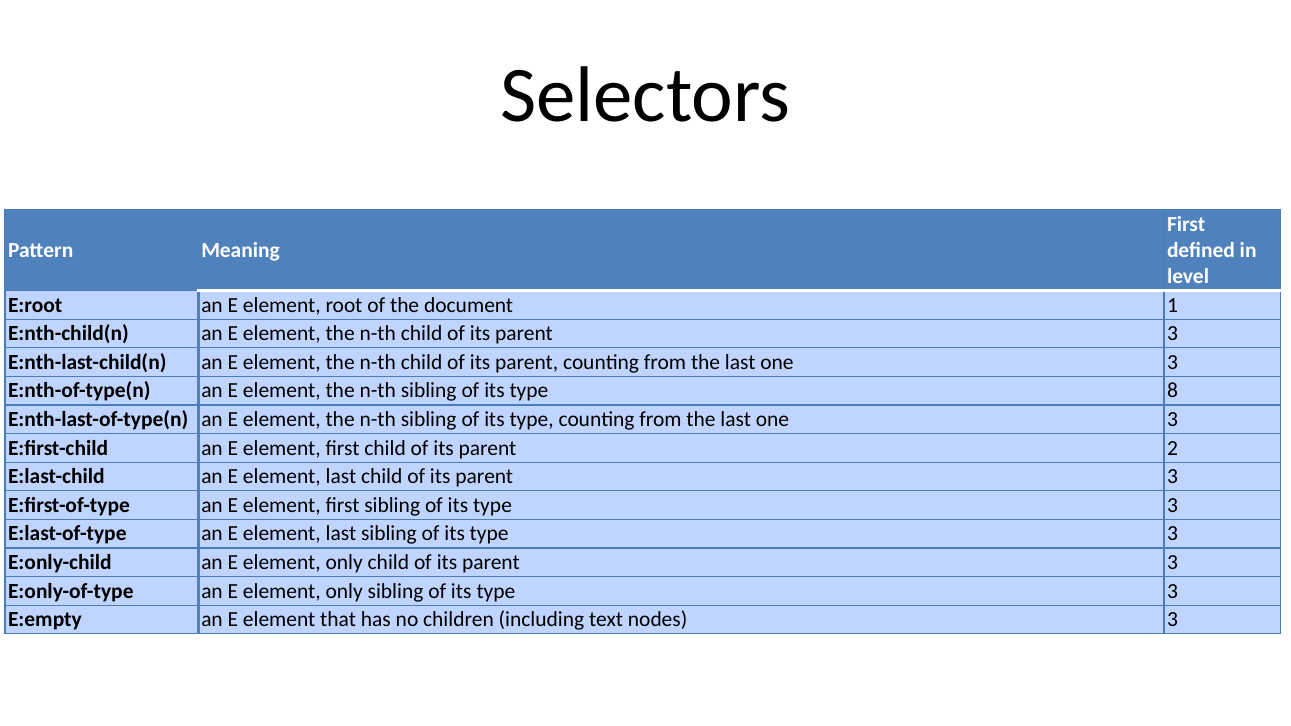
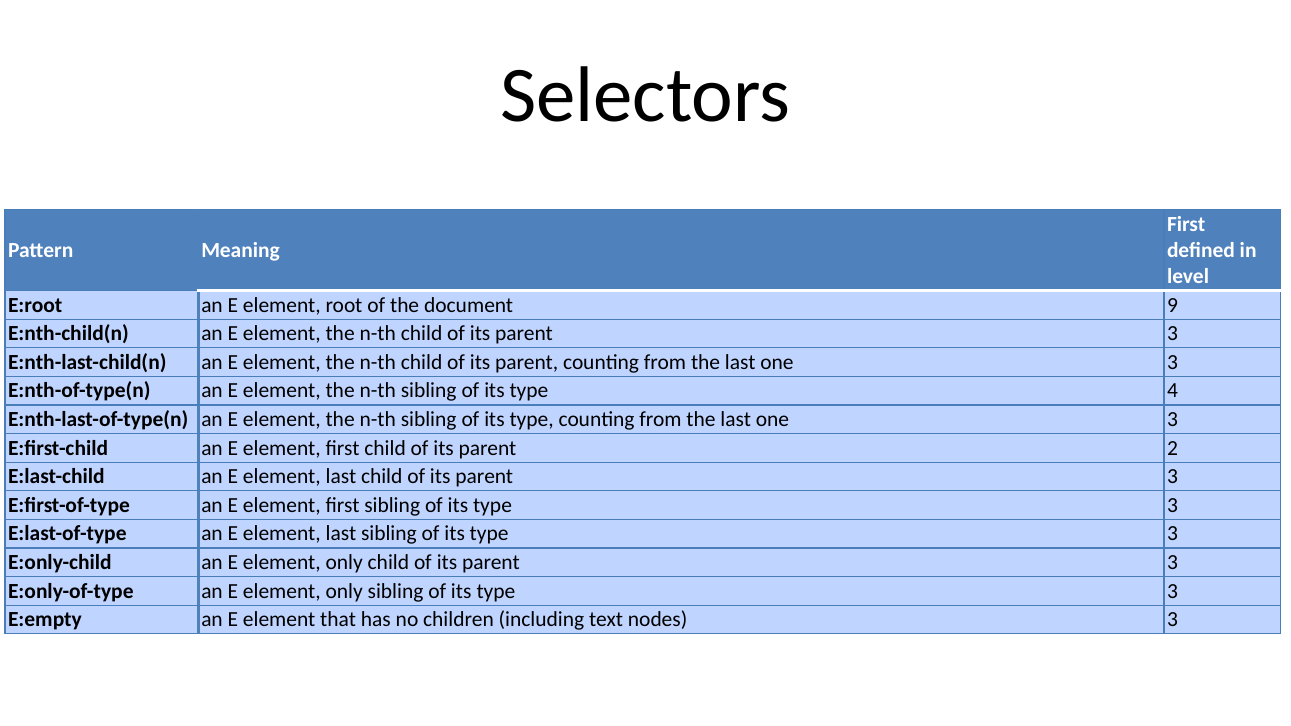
1: 1 -> 9 (1173, 305)
8: 8 -> 4 (1173, 391)
